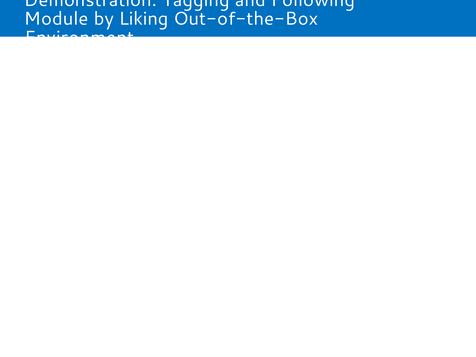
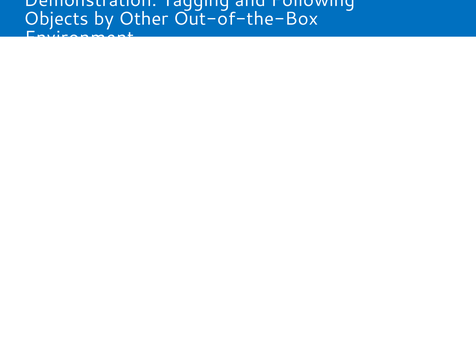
Module: Module -> Objects (56, 19)
Liking: Liking -> Other (144, 19)
